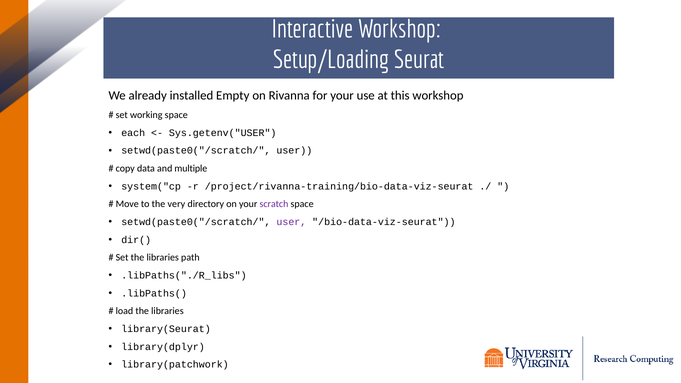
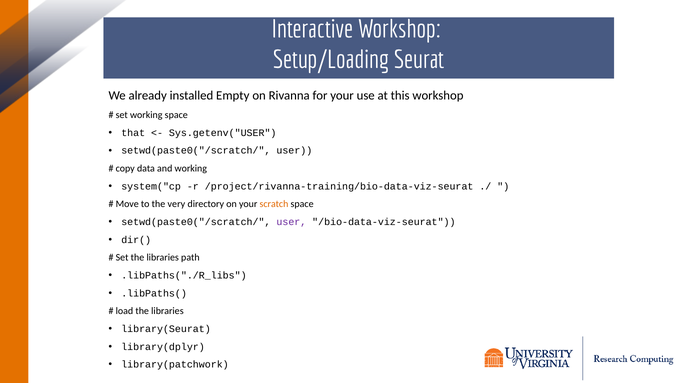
each: each -> that (133, 133)
and multiple: multiple -> working (191, 168)
scratch colour: purple -> orange (274, 204)
